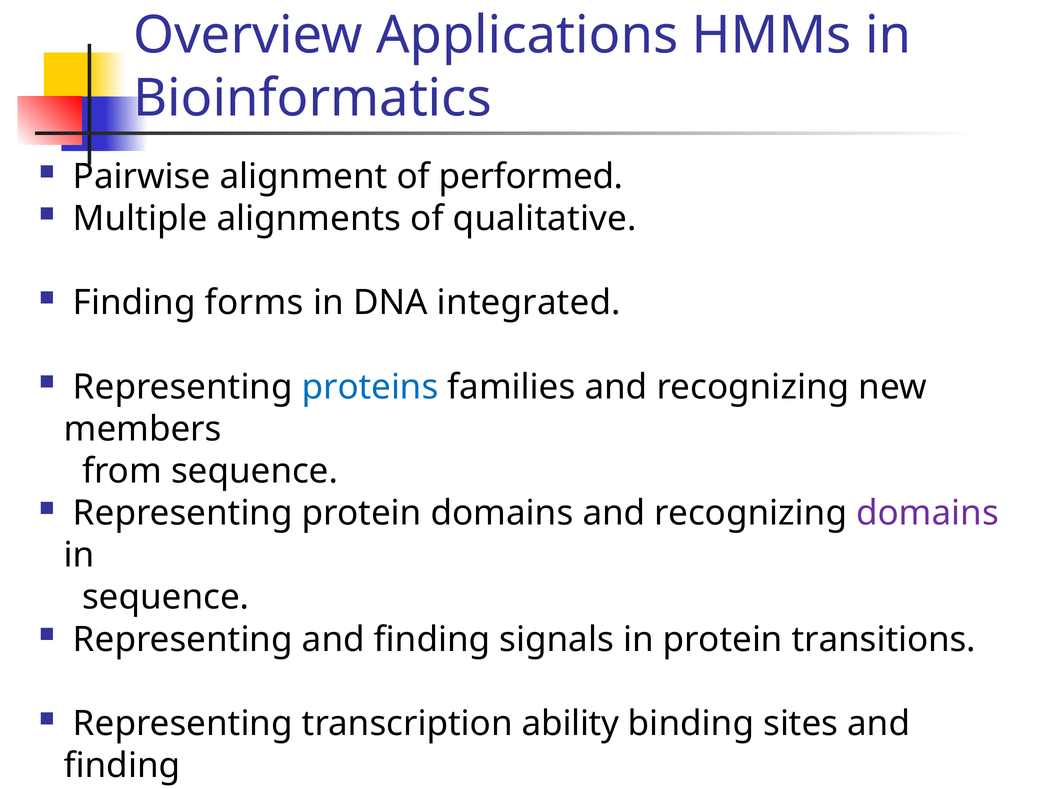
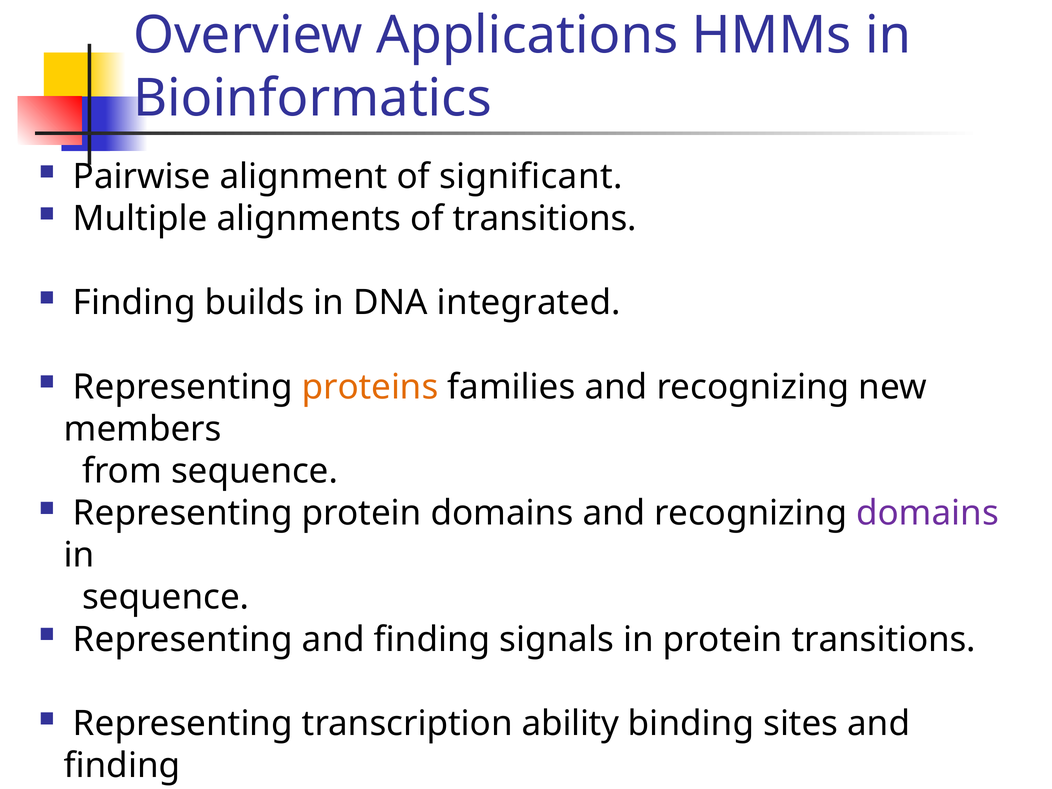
performed: performed -> significant (531, 177)
of qualitative: qualitative -> transitions (545, 219)
forms: forms -> builds (255, 303)
proteins colour: blue -> orange (370, 387)
